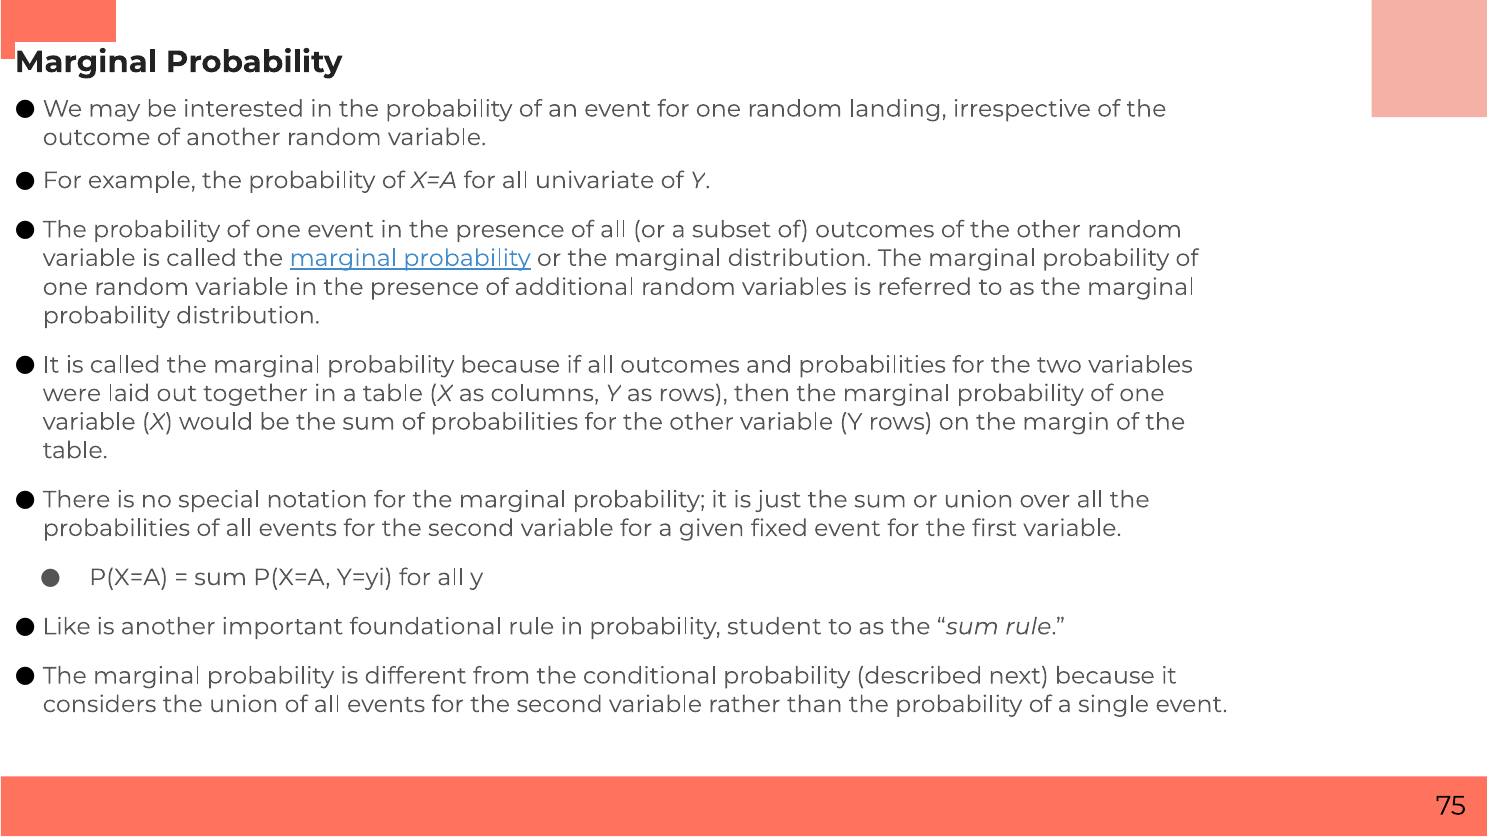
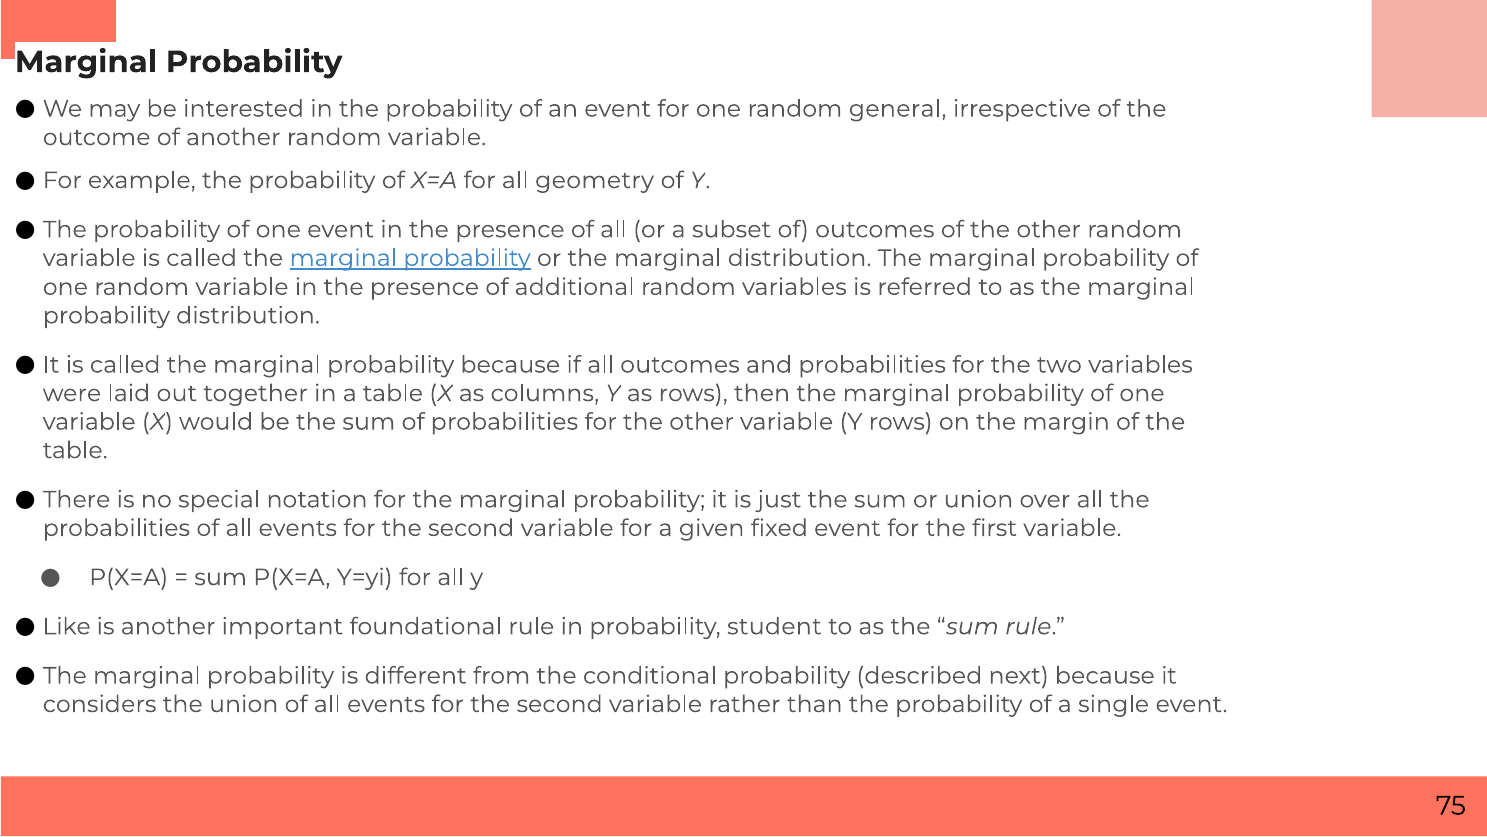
landing: landing -> general (898, 109)
univariate: univariate -> geometry (595, 180)
